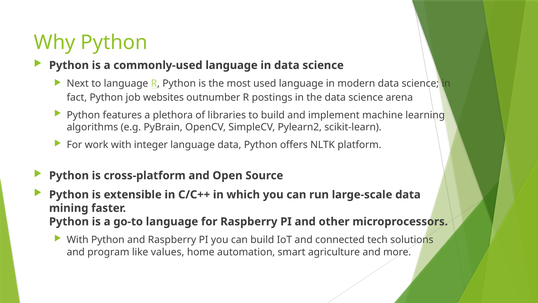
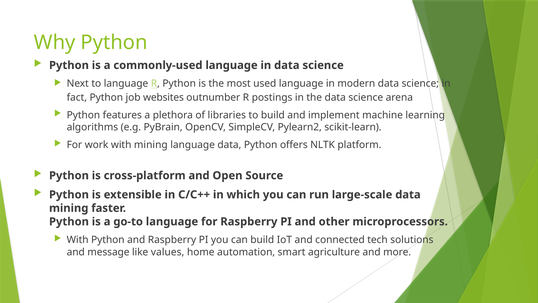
with integer: integer -> mining (151, 145)
program: program -> message (108, 252)
